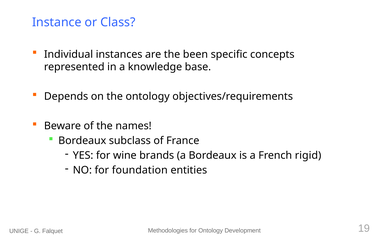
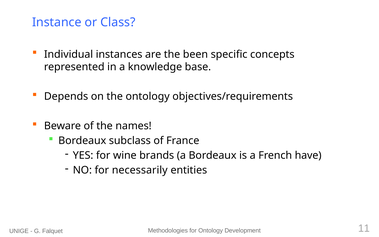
rigid: rigid -> have (308, 155)
foundation: foundation -> necessarily (140, 170)
19: 19 -> 11 (364, 228)
